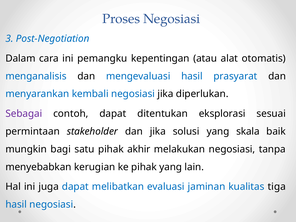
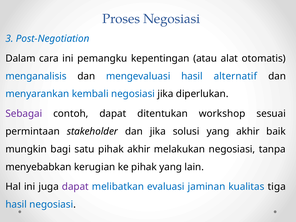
prasyarat: prasyarat -> alternatif (235, 76)
eksplorasi: eksplorasi -> workshop (222, 114)
yang skala: skala -> akhir (248, 131)
dapat colour: blue -> purple (75, 187)
